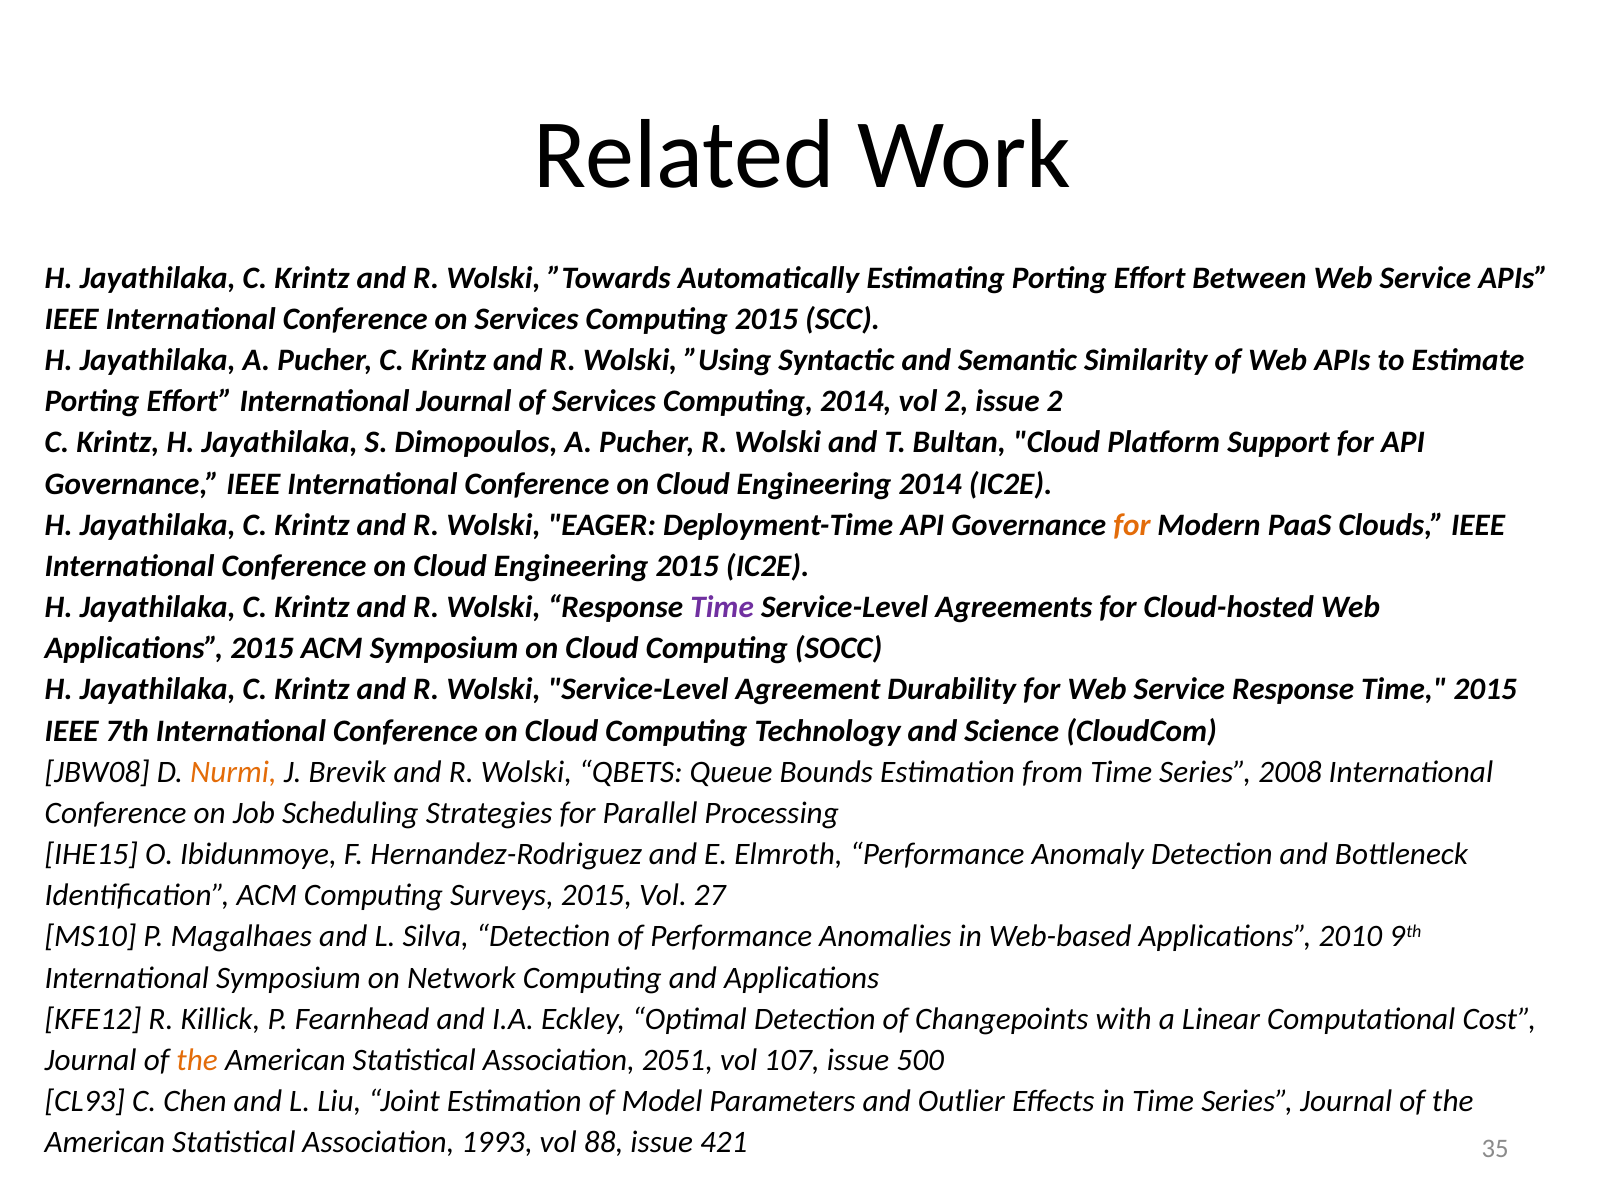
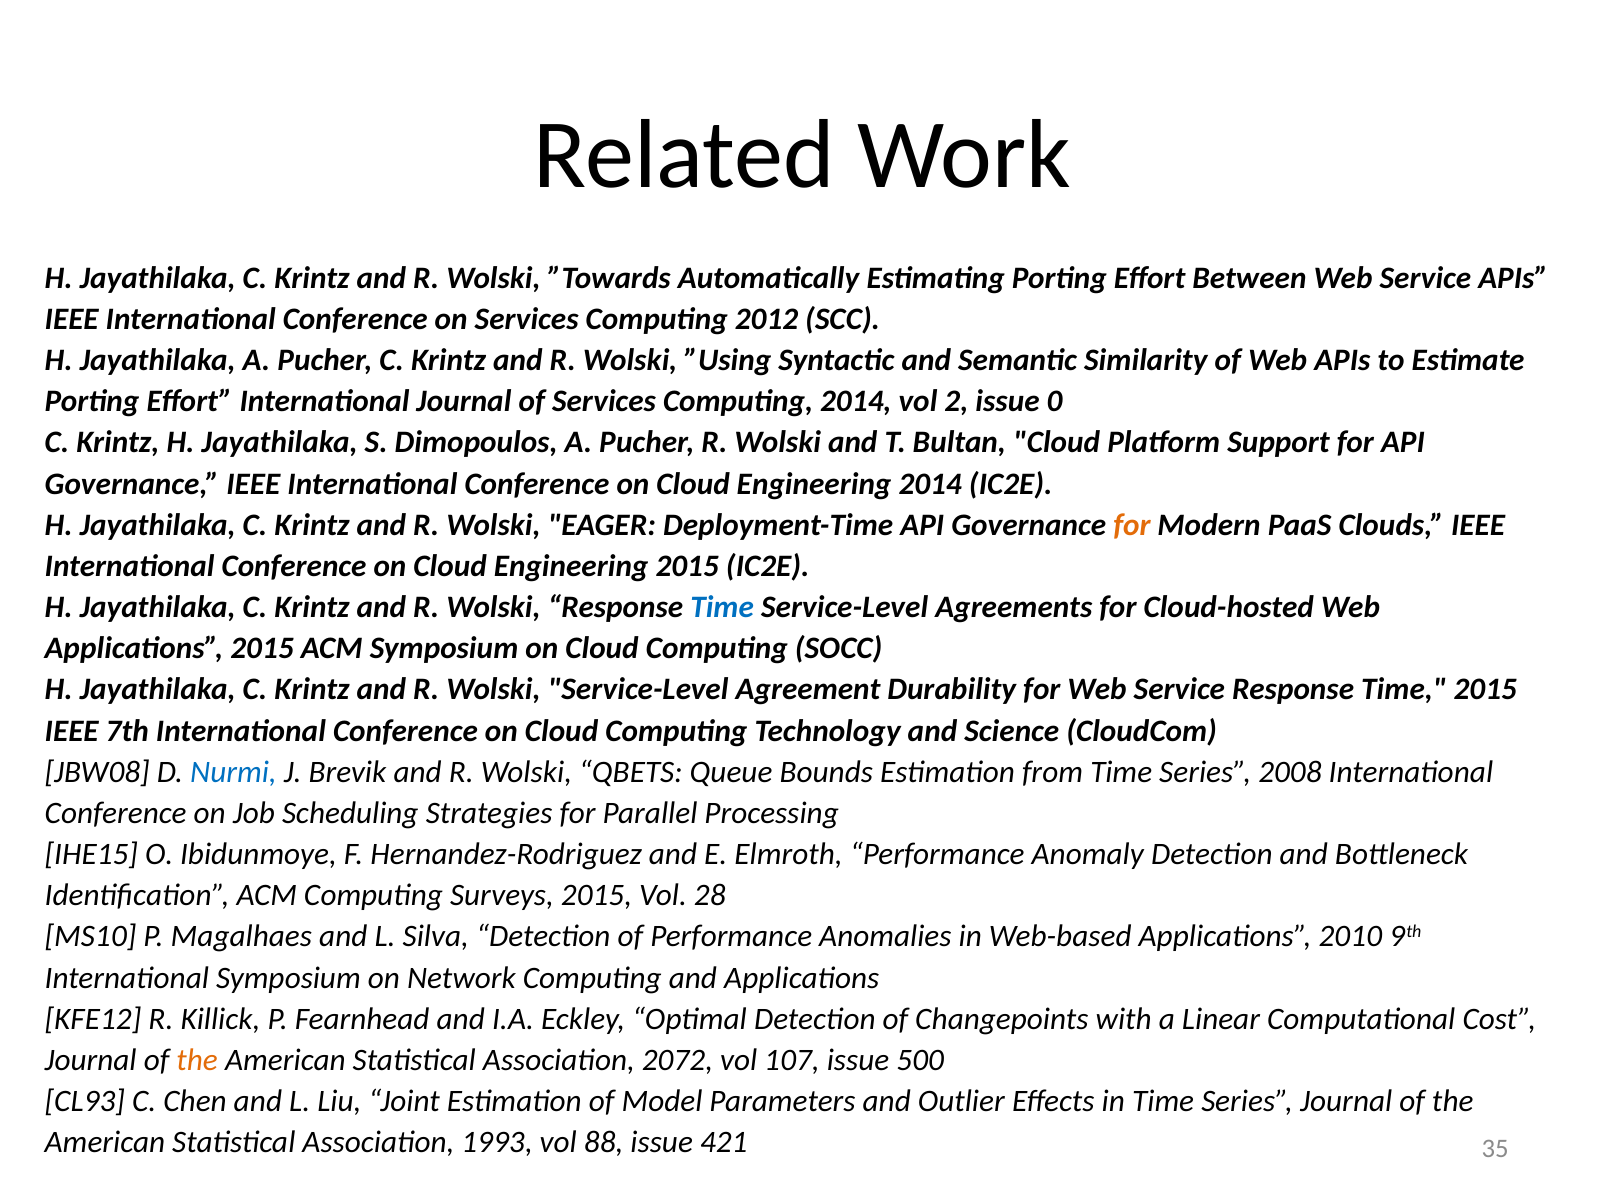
Computing 2015: 2015 -> 2012 (766, 319)
issue 2: 2 -> 0 (1055, 402)
Time colour: purple -> blue (722, 608)
Nurmi colour: orange -> blue (233, 772)
27: 27 -> 28 (710, 896)
2051: 2051 -> 2072 (677, 1061)
